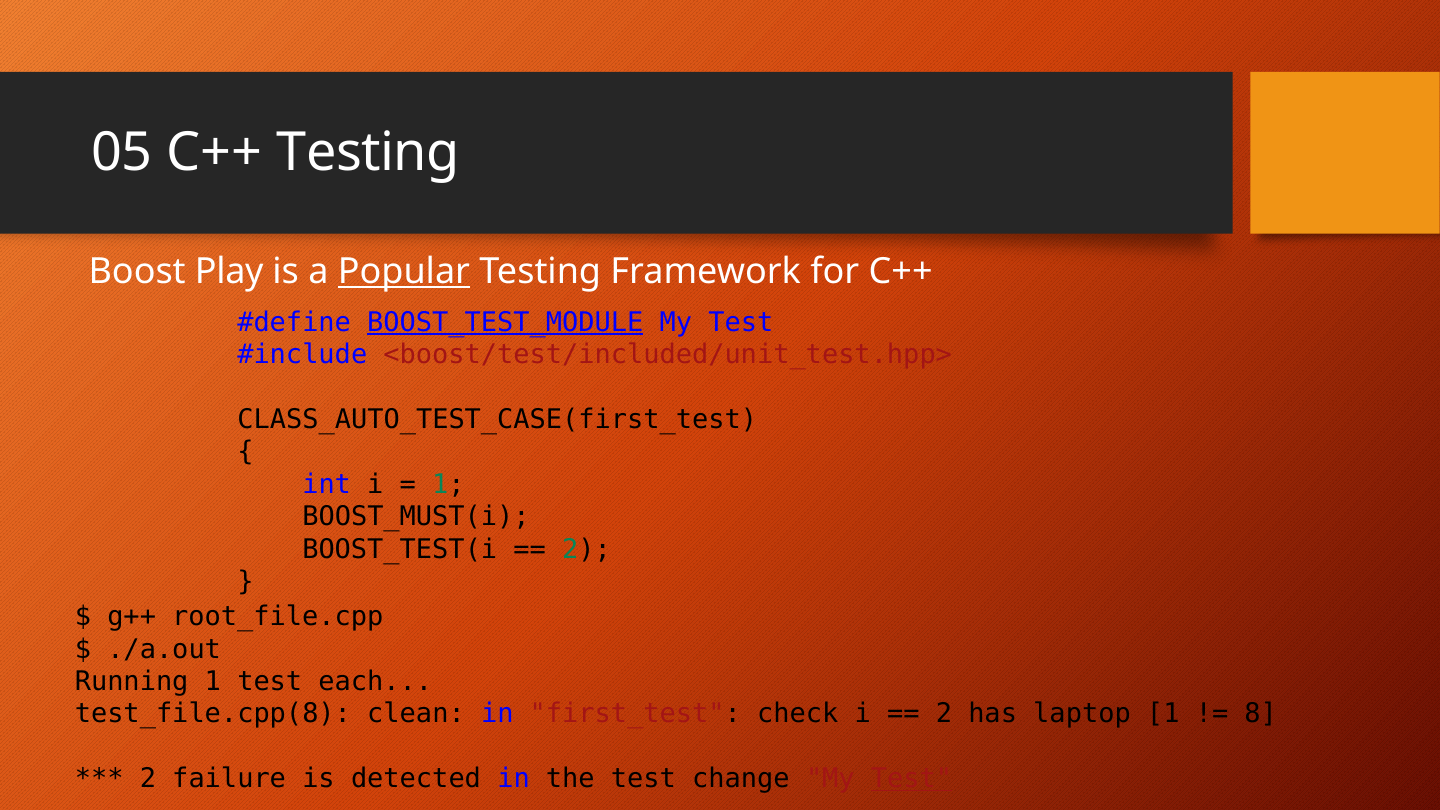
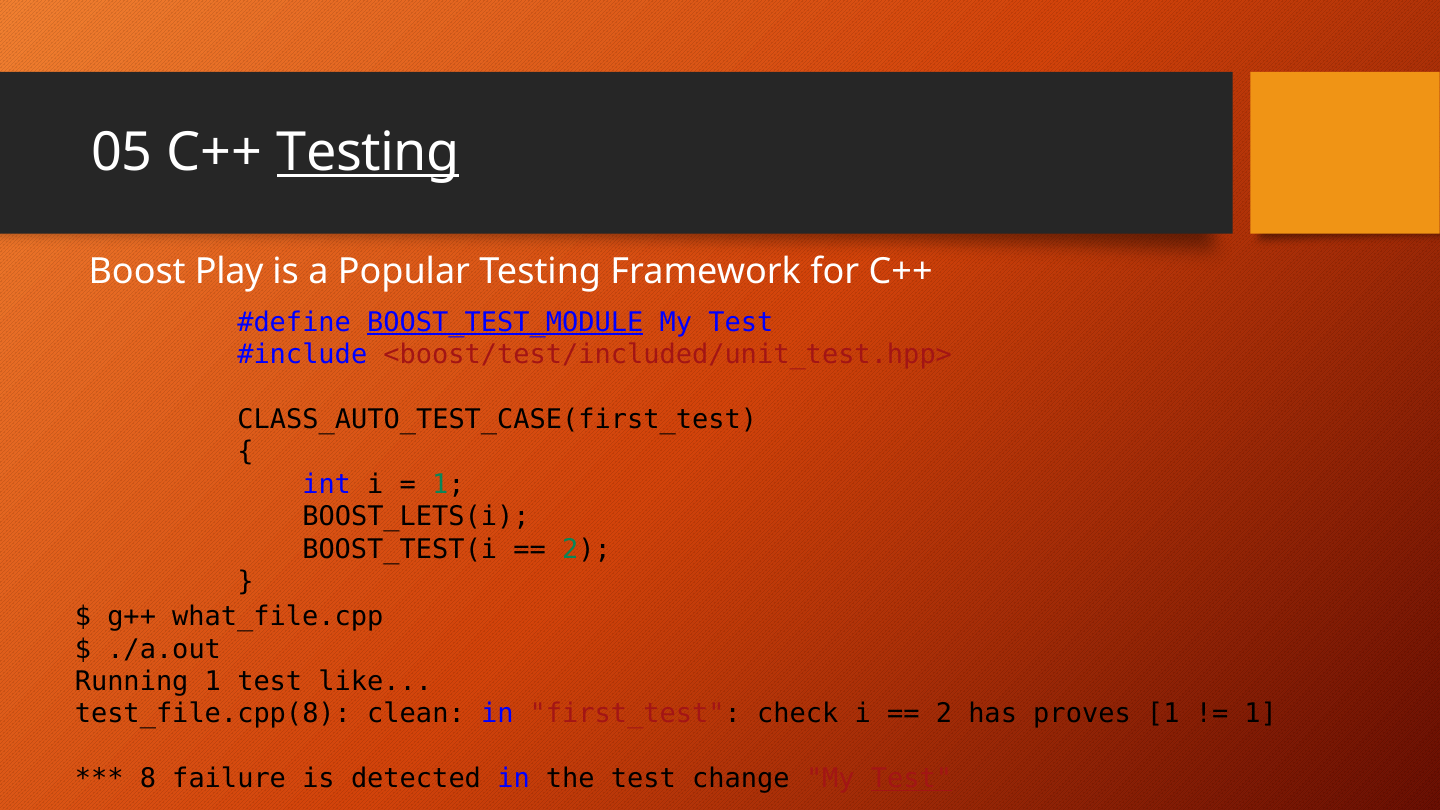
Testing underline: none -> present (368, 152)
Popular underline: present -> none (404, 272)
BOOST_MUST(i: BOOST_MUST(i -> BOOST_LETS(i (416, 517)
root_file.cpp: root_file.cpp -> what_file.cpp (278, 617)
each: each -> like (375, 682)
laptop: laptop -> proves (1082, 714)
8: 8 -> 1 (1261, 714)
2: 2 -> 8 (148, 779)
